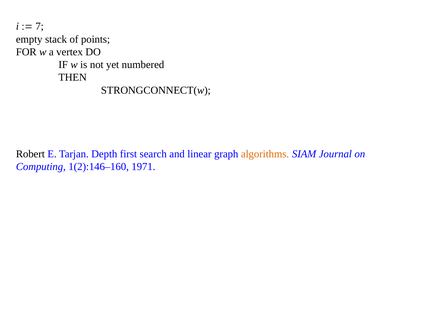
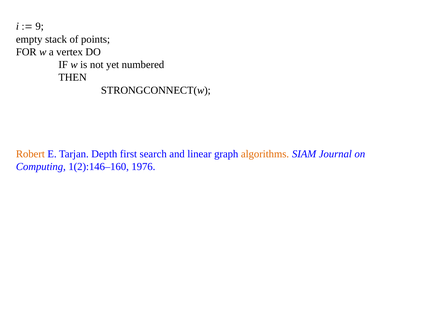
7: 7 -> 9 (40, 26)
Robert colour: black -> orange (30, 154)
1971: 1971 -> 1976 (143, 167)
